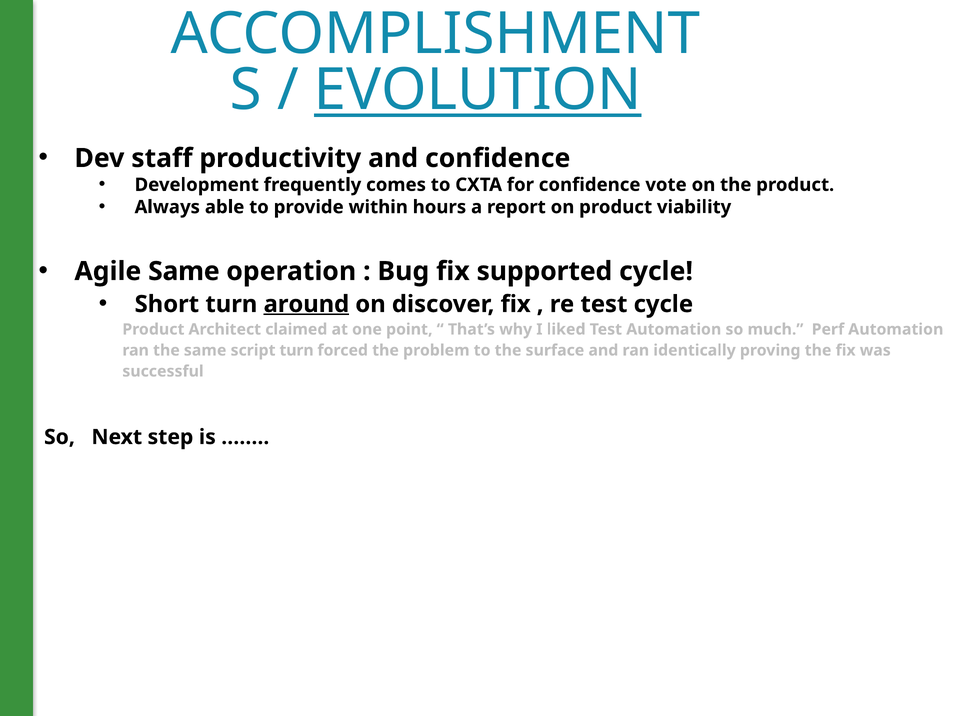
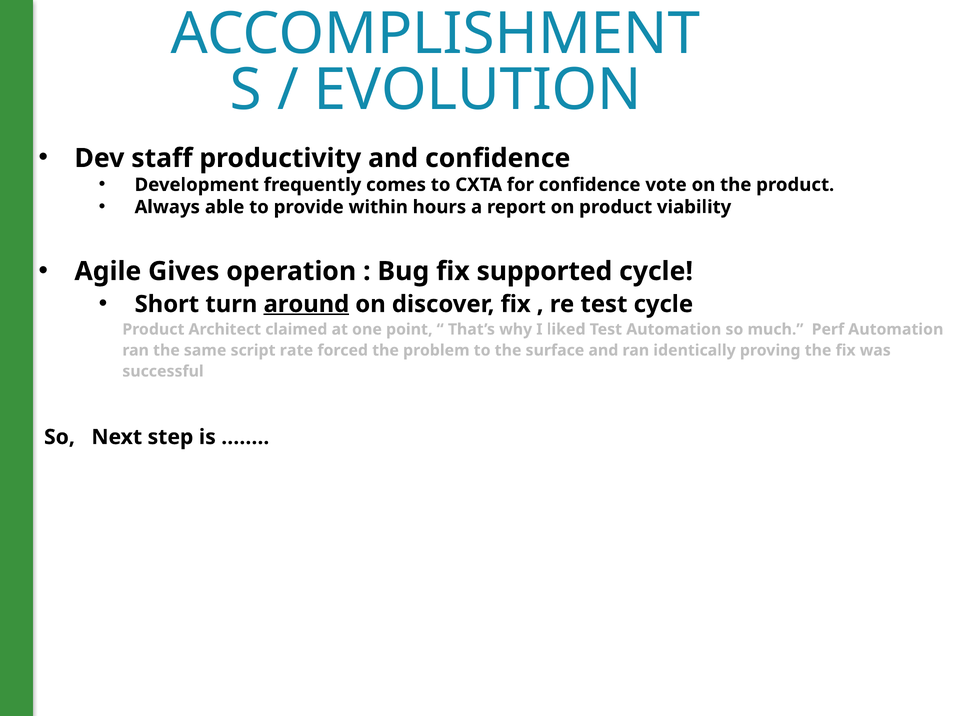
EVOLUTION underline: present -> none (478, 90)
Agile Same: Same -> Gives (184, 271)
script turn: turn -> rate (296, 350)
